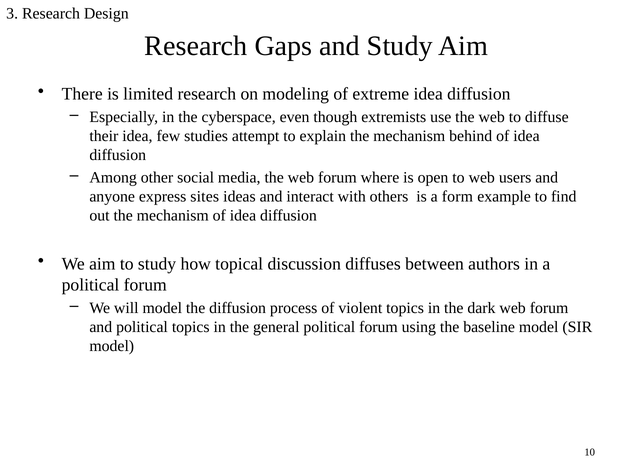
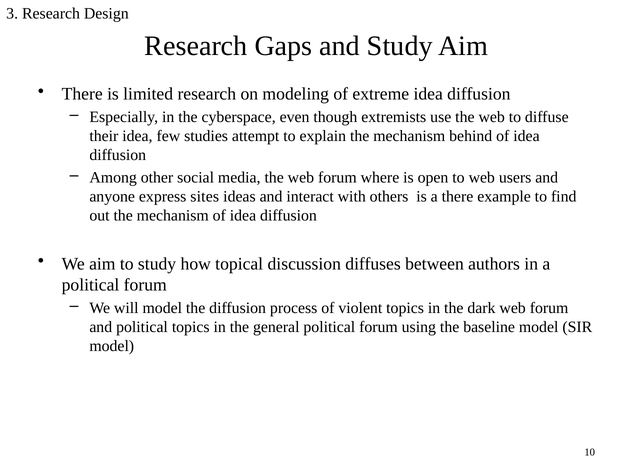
a form: form -> there (457, 196)
